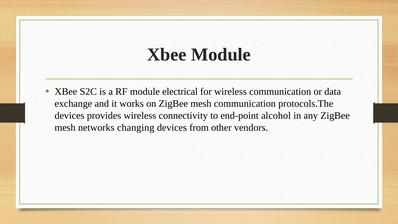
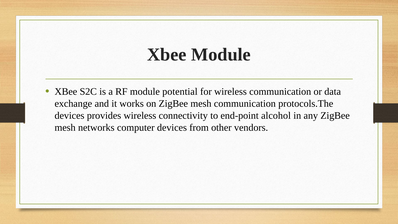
electrical: electrical -> potential (180, 92)
changing: changing -> computer (136, 127)
